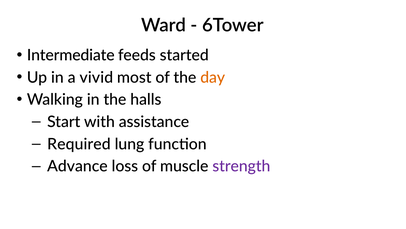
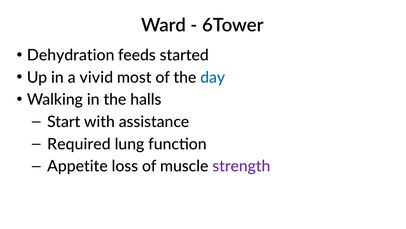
Intermediate: Intermediate -> Dehydration (71, 55)
day colour: orange -> blue (213, 77)
Advance: Advance -> Appetite (77, 166)
